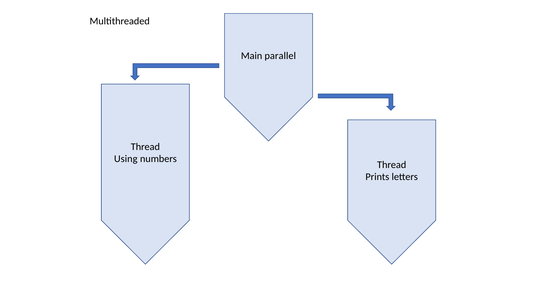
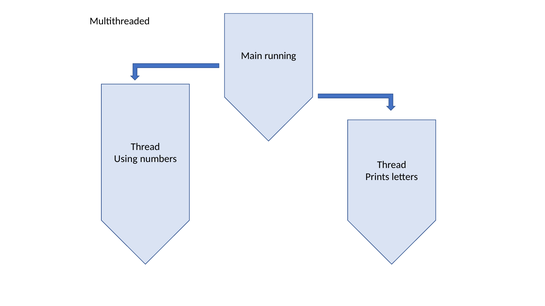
parallel: parallel -> running (280, 56)
